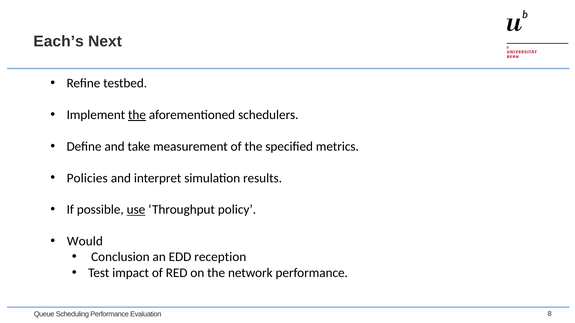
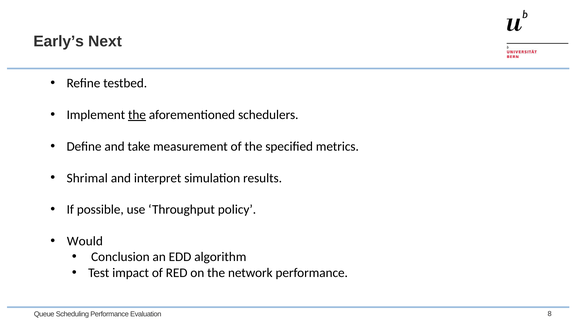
Each’s: Each’s -> Early’s (59, 42)
Policies: Policies -> Shrimal (87, 178)
use underline: present -> none (136, 210)
reception: reception -> algorithm (220, 257)
